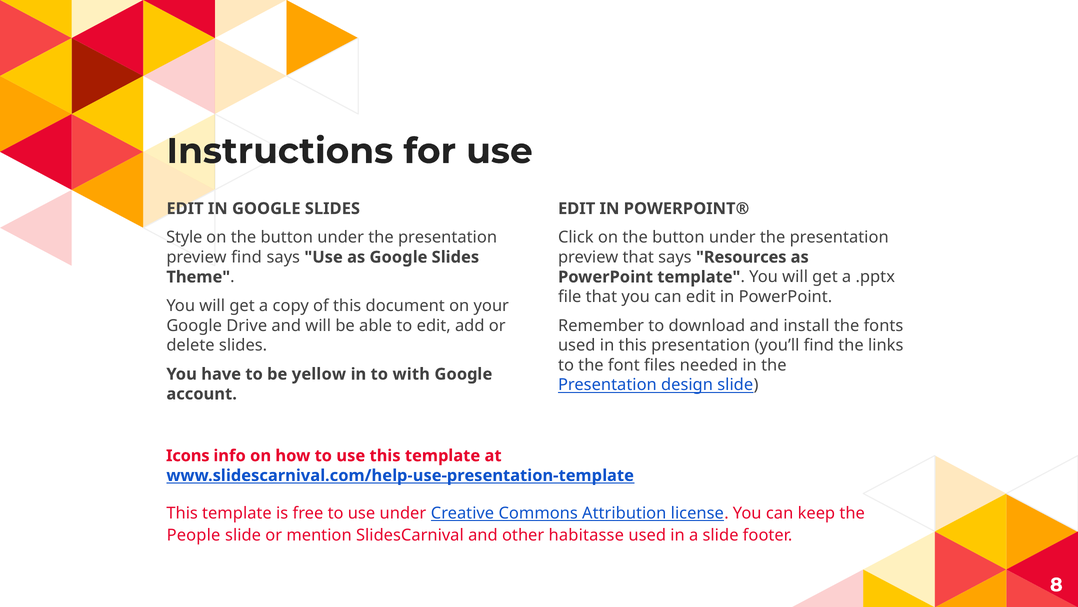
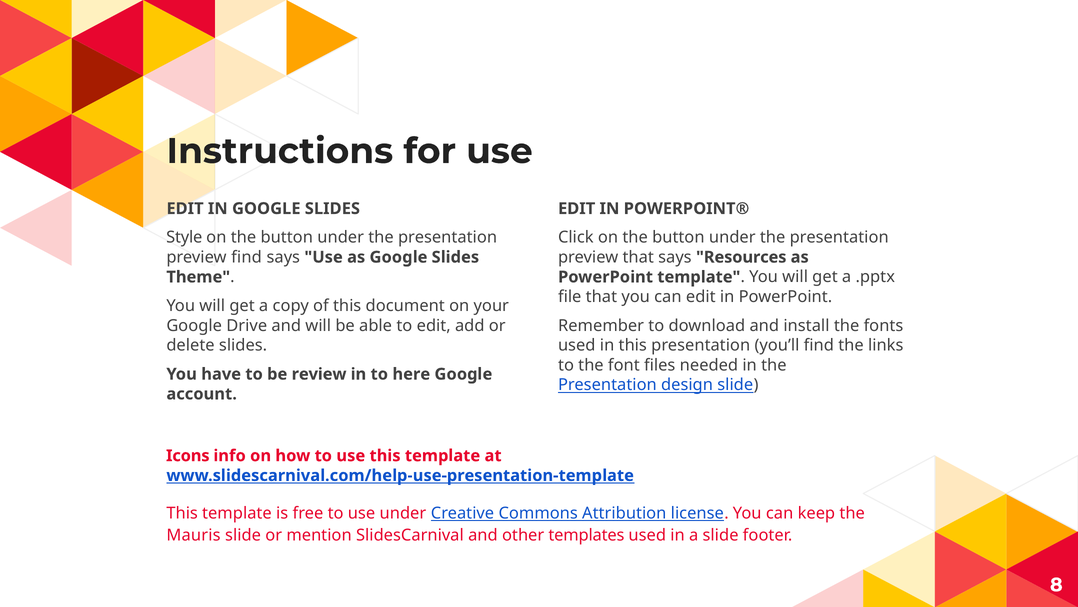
yellow: yellow -> review (319, 374)
with: with -> here (411, 374)
People: People -> Mauris (194, 535)
habitasse: habitasse -> templates (586, 535)
